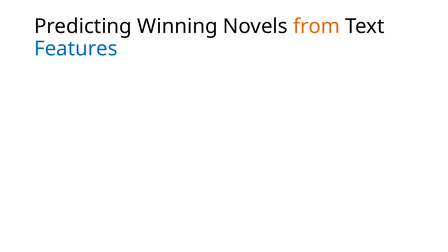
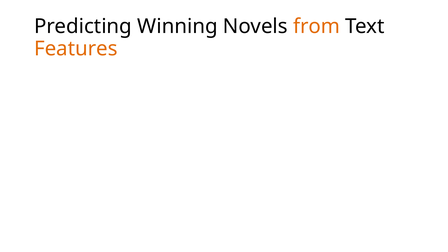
Features colour: blue -> orange (76, 49)
